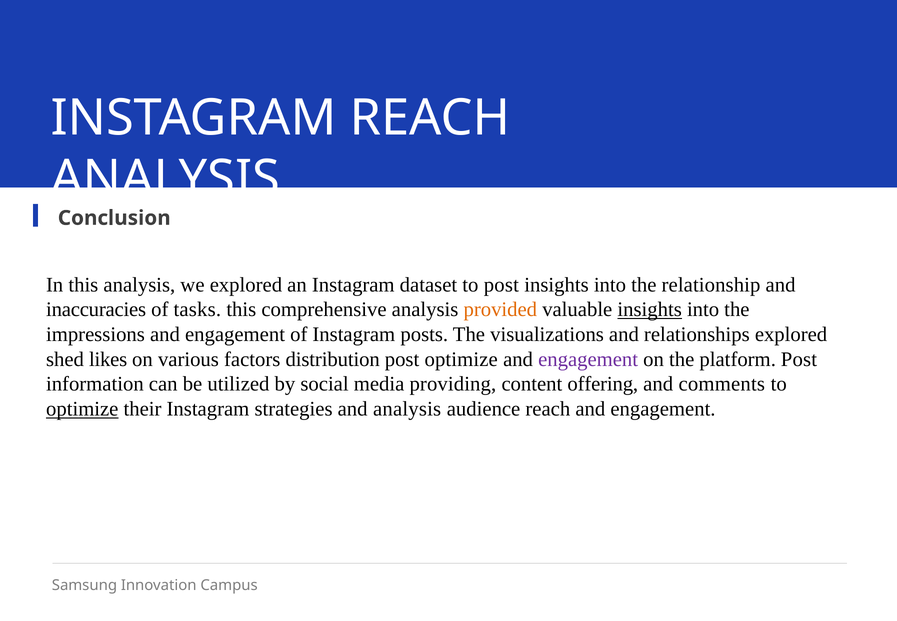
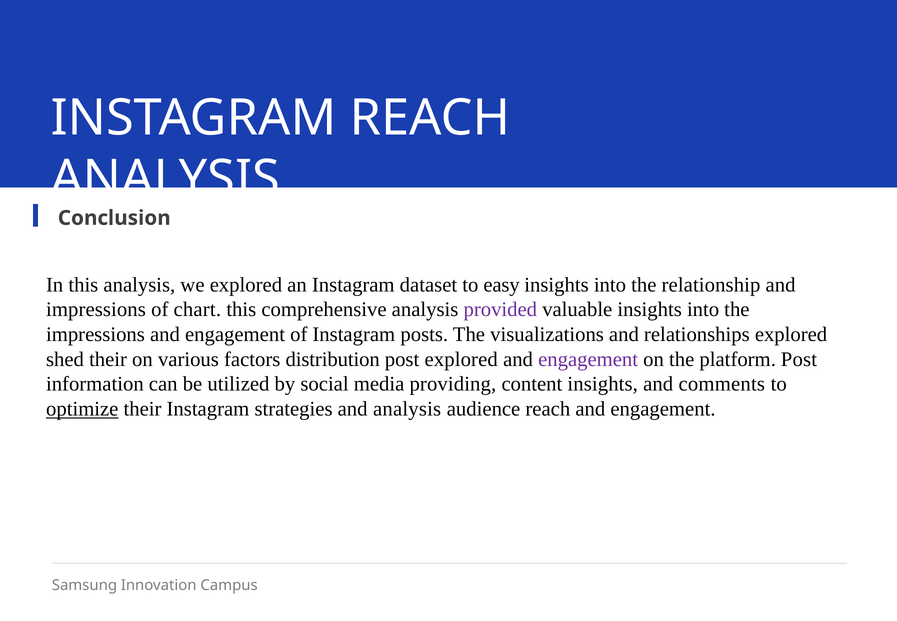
to post: post -> easy (502, 285)
inaccuracies: inaccuracies -> impressions (96, 310)
tasks: tasks -> chart (197, 310)
provided colour: orange -> purple (500, 310)
insights underline: present -> none (650, 310)
shed likes: likes -> their (108, 359)
post optimize: optimize -> explored (461, 359)
content offering: offering -> insights (603, 384)
